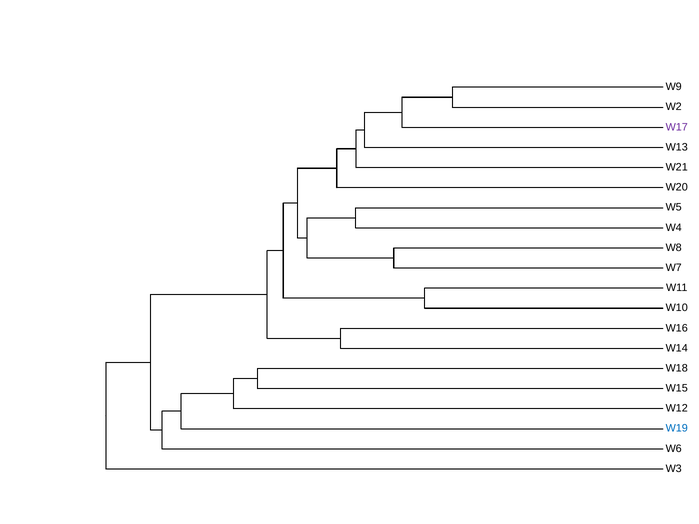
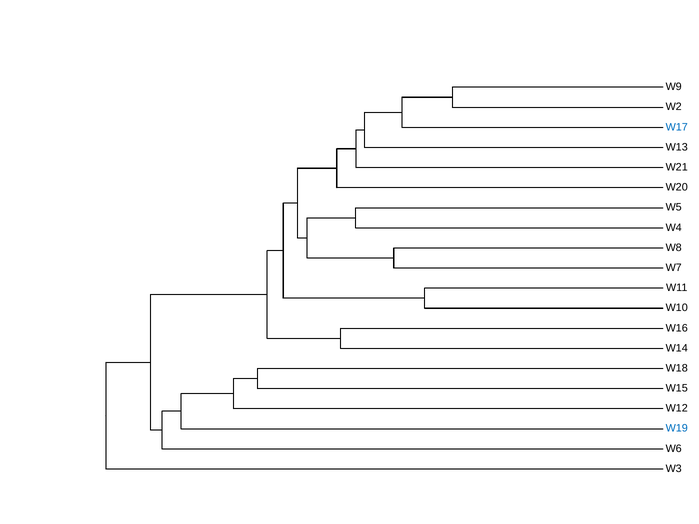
W17 colour: purple -> blue (677, 127)
